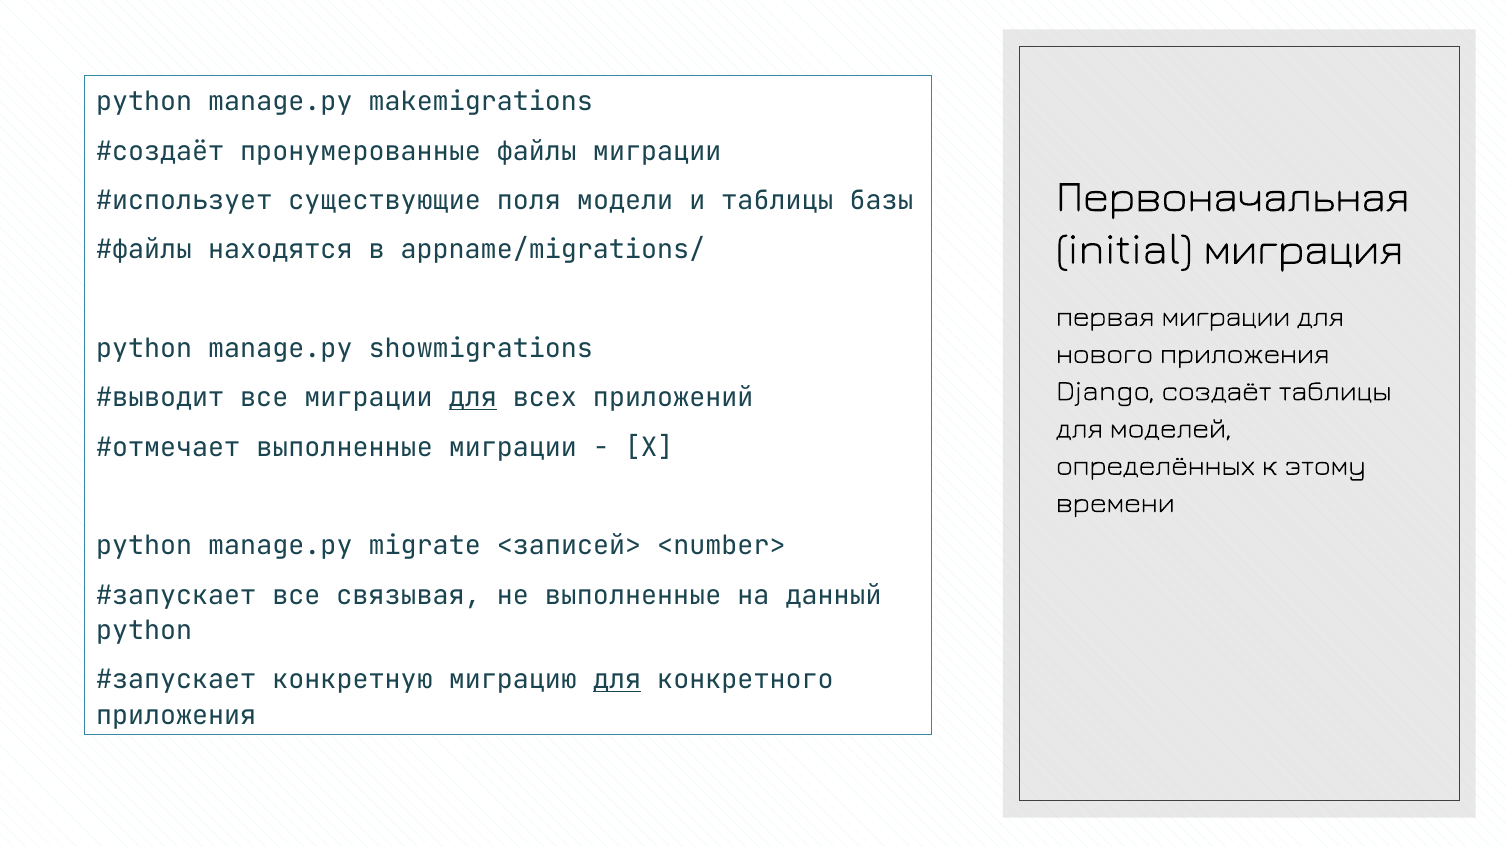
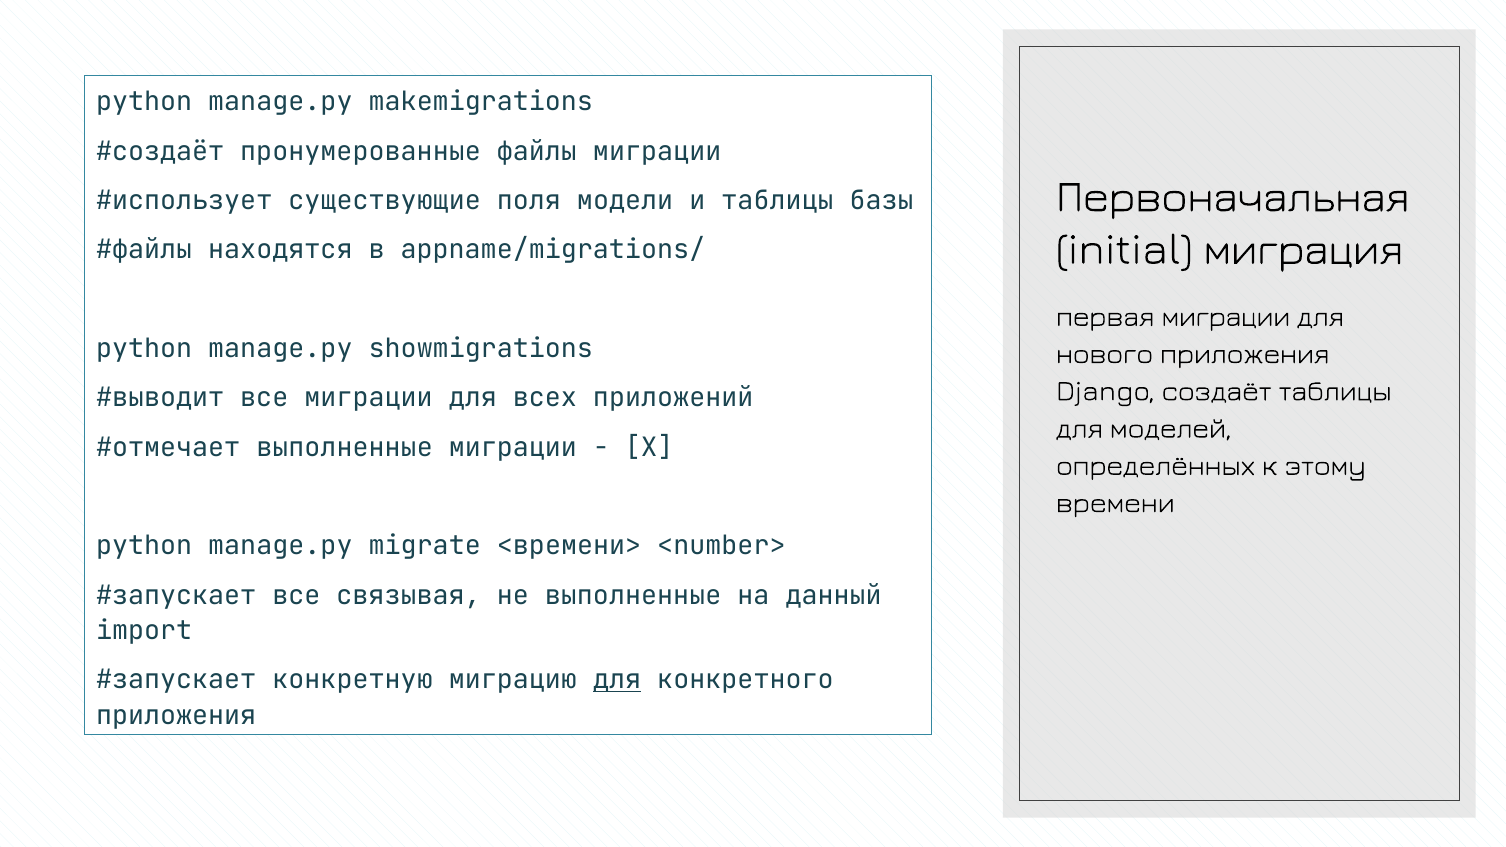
для underline: present -> none (473, 398)
<записей>: <записей> -> <времени> (569, 546)
python: python -> import (144, 631)
